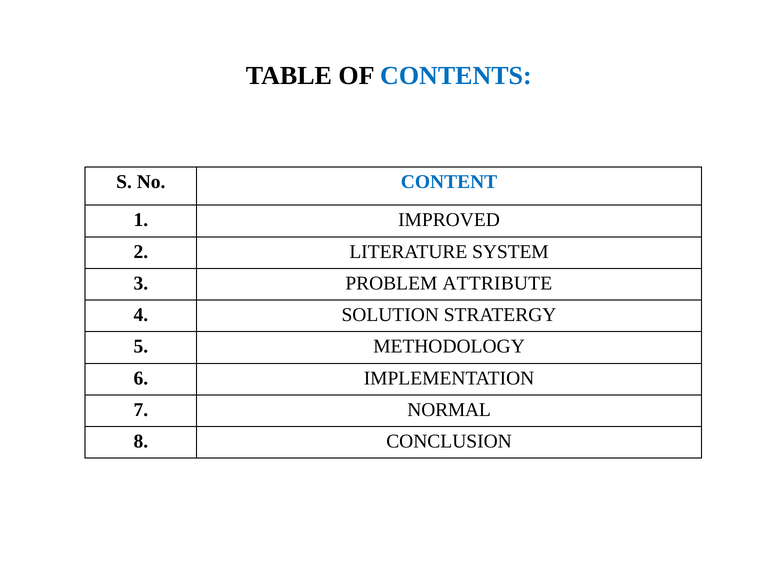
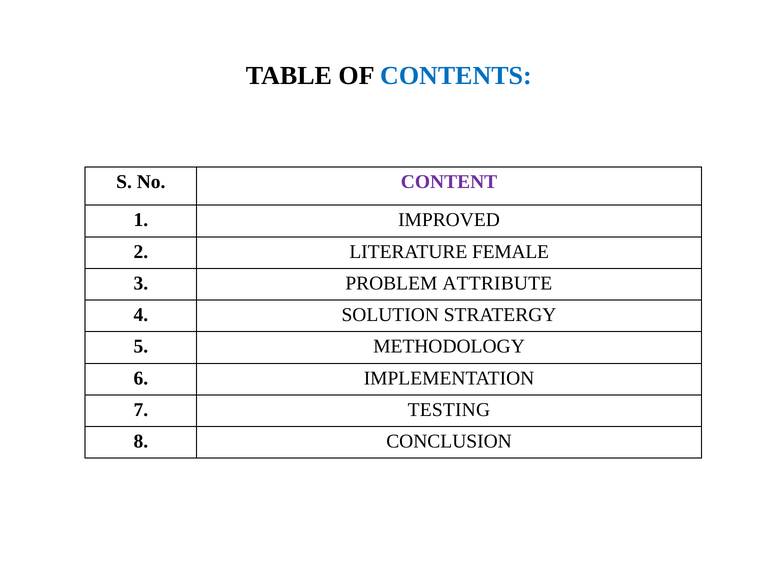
CONTENT colour: blue -> purple (449, 182)
SYSTEM: SYSTEM -> FEMALE (511, 252)
NORMAL: NORMAL -> TESTING (449, 410)
